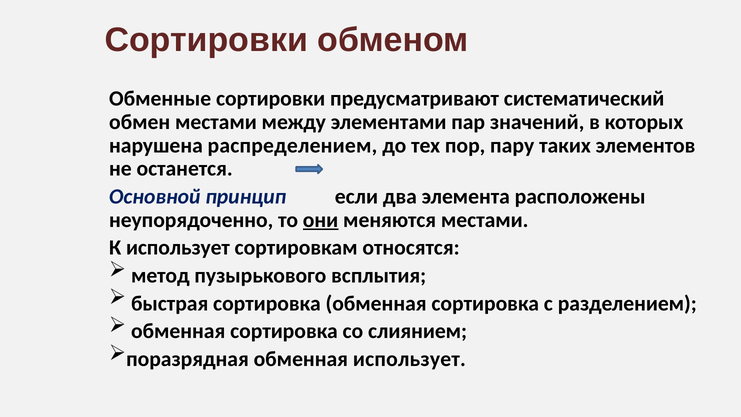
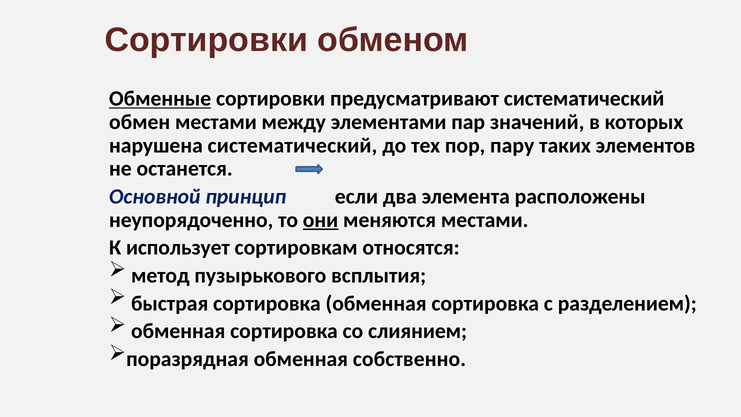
Обменные underline: none -> present (160, 99)
нарушена распределением: распределением -> систематический (292, 145)
обменная использует: использует -> собственно (409, 359)
